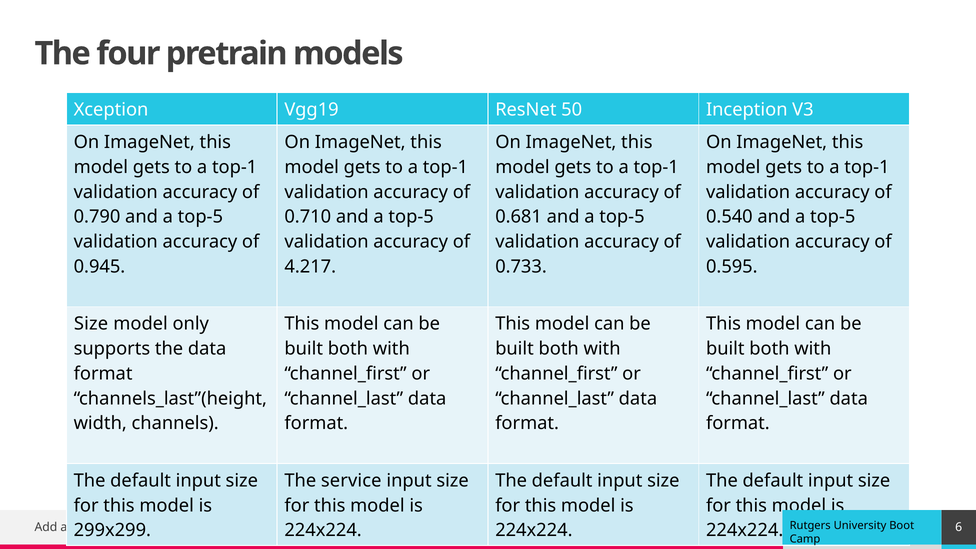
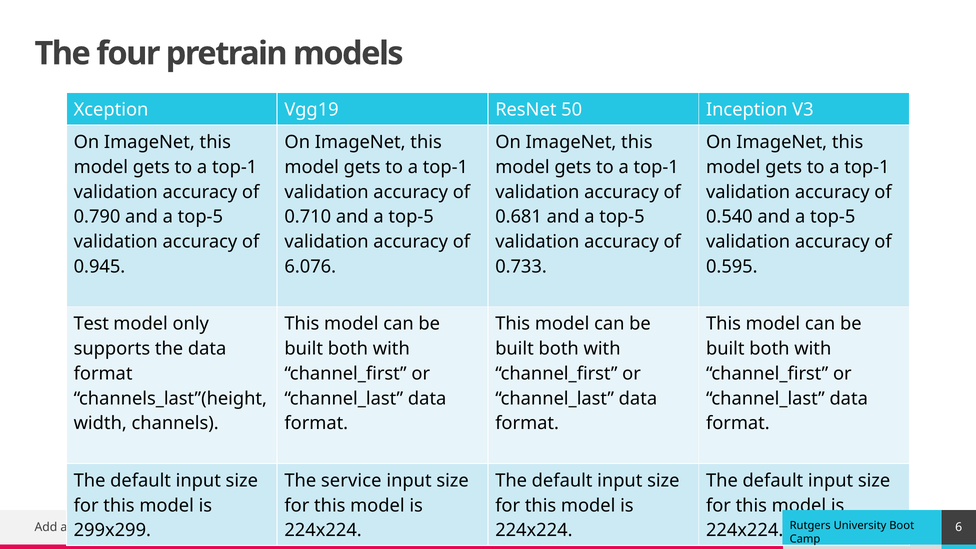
4.217: 4.217 -> 6.076 (310, 267)
Size: Size -> Test (91, 324)
